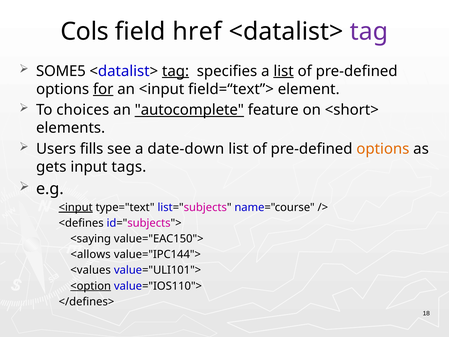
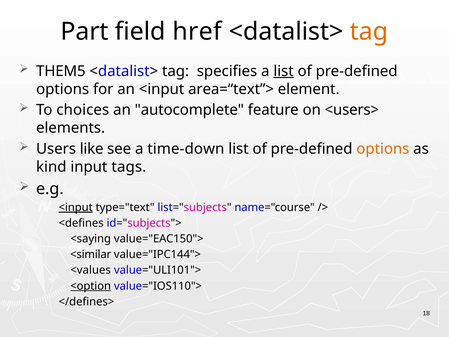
Cols: Cols -> Part (85, 31)
tag colour: purple -> orange (369, 31)
SOME5: SOME5 -> THEM5 (61, 71)
tag underline: present -> none (176, 71)
for underline: present -> none (103, 89)
field=“text”>: field=“text”> -> area=“text”> (231, 89)
autocomplete underline: present -> none (189, 110)
<short>: <short> -> <users> (352, 110)
fills: fills -> like (92, 149)
date-down: date-down -> time-down (186, 149)
gets: gets -> kind (51, 167)
<allows: <allows -> <similar (91, 254)
